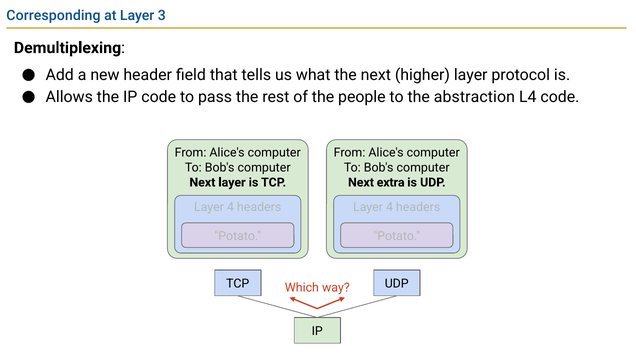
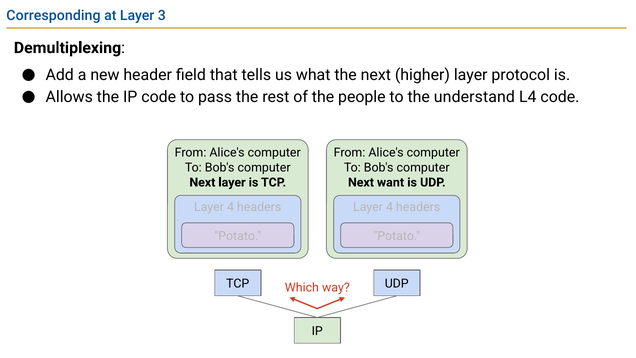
abstraction: abstraction -> understand (474, 97)
extra: extra -> want (391, 182)
